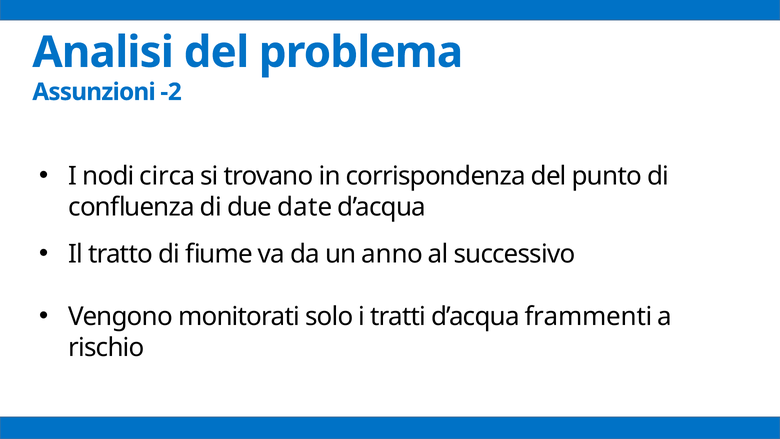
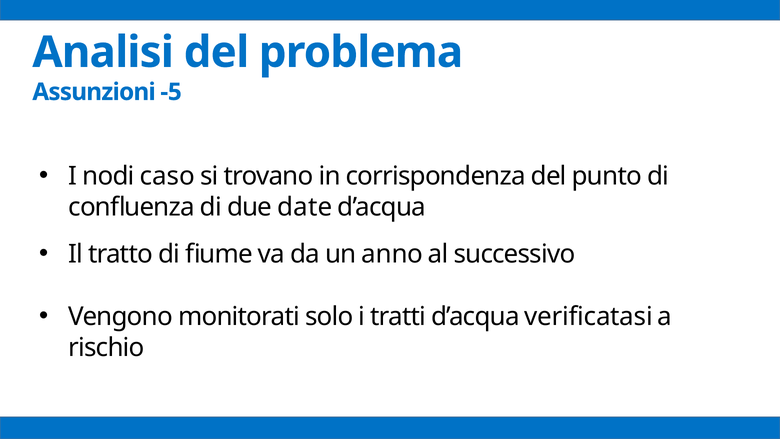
-2: -2 -> -5 (171, 92)
circa: circa -> caso (167, 176)
frammenti: frammenti -> verificatasi (589, 316)
